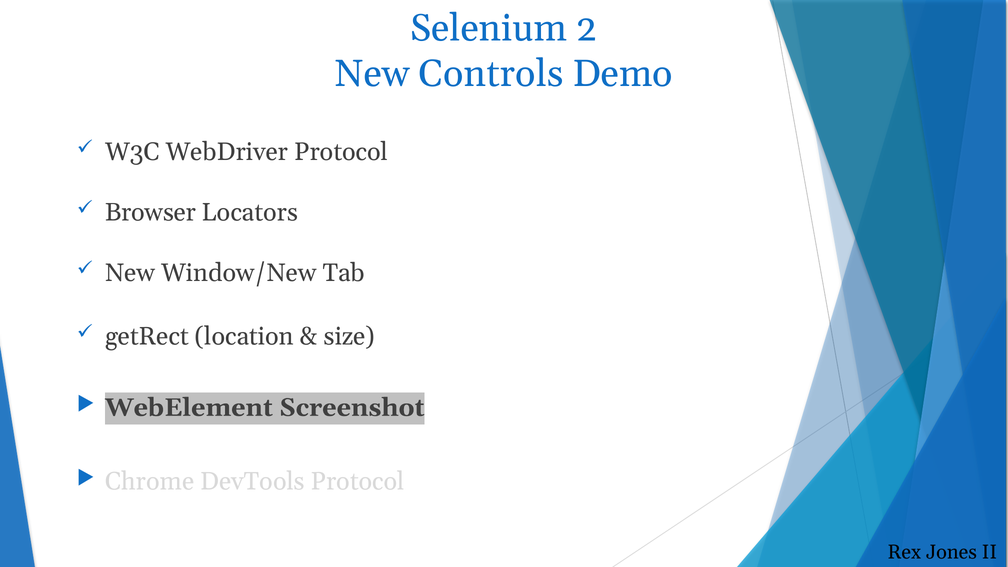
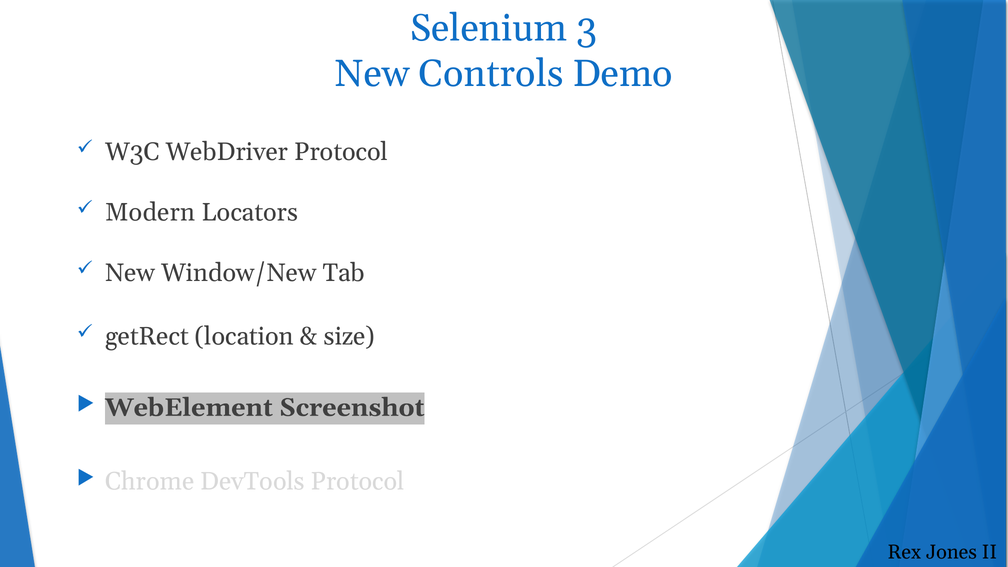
2: 2 -> 3 (587, 28)
Browser: Browser -> Modern (150, 213)
